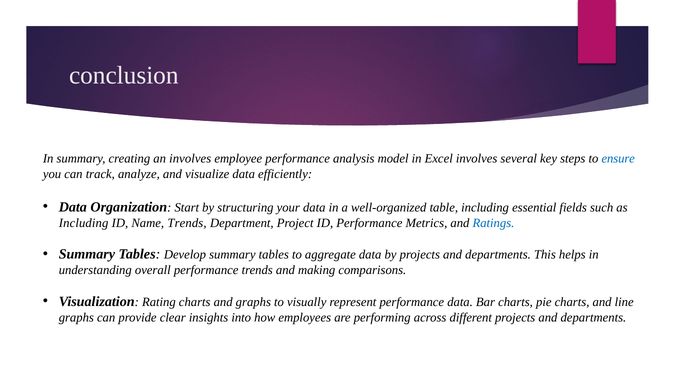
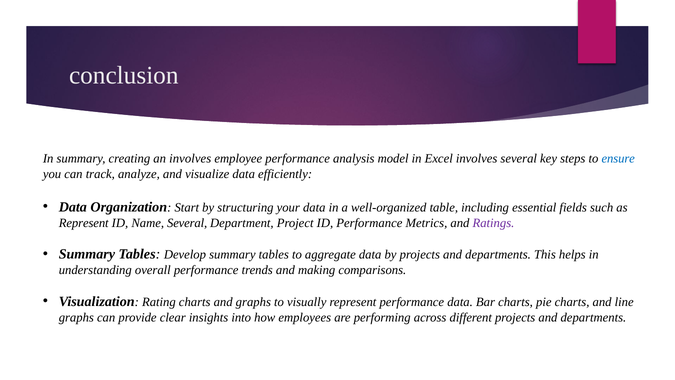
Including: Including -> Represent (84, 223)
Name Trends: Trends -> Several (187, 223)
Ratings colour: blue -> purple (493, 223)
